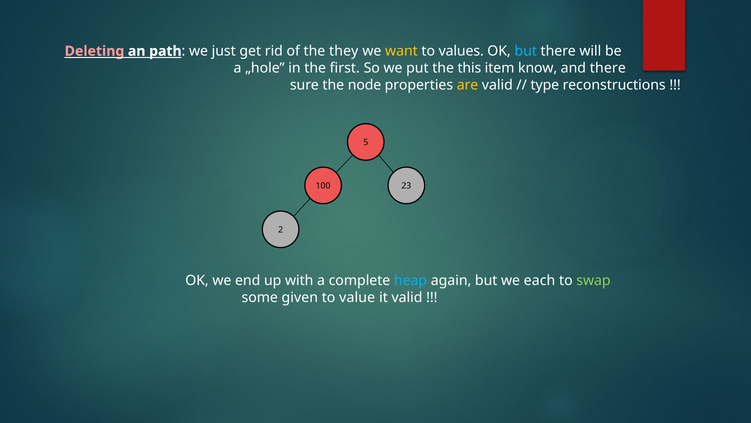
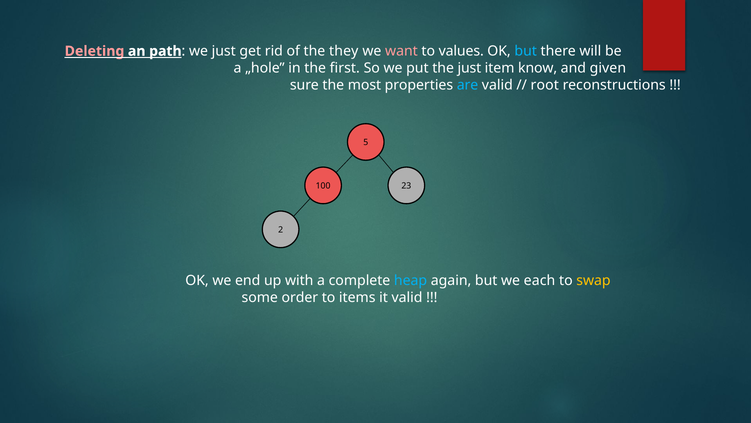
want colour: yellow -> pink (401, 51)
the this: this -> just (469, 68)
and there: there -> given (608, 68)
node: node -> most (364, 85)
are colour: yellow -> light blue (468, 85)
type: type -> root (545, 85)
swap colour: light green -> yellow (593, 280)
given: given -> order (300, 297)
value: value -> items (357, 297)
